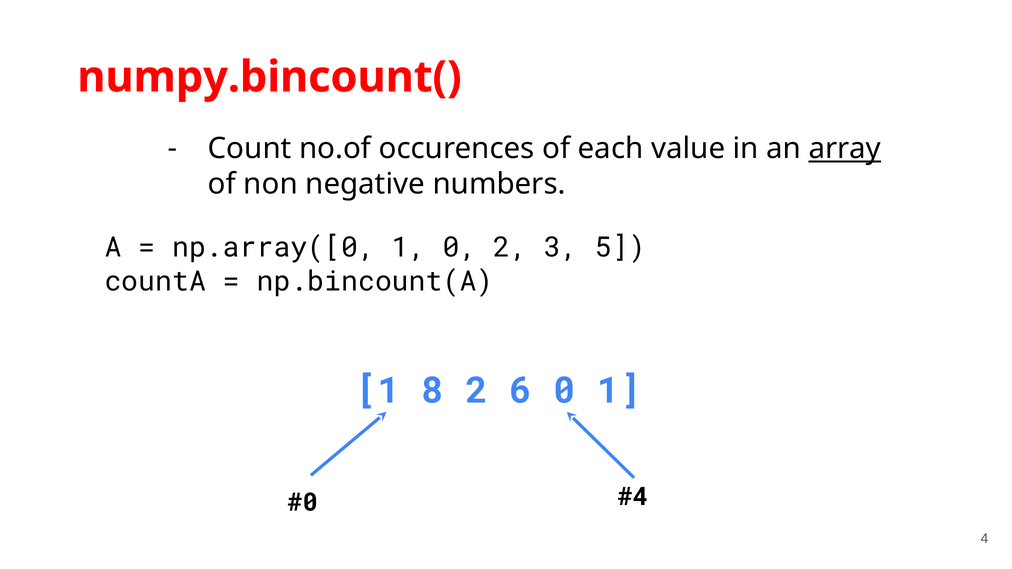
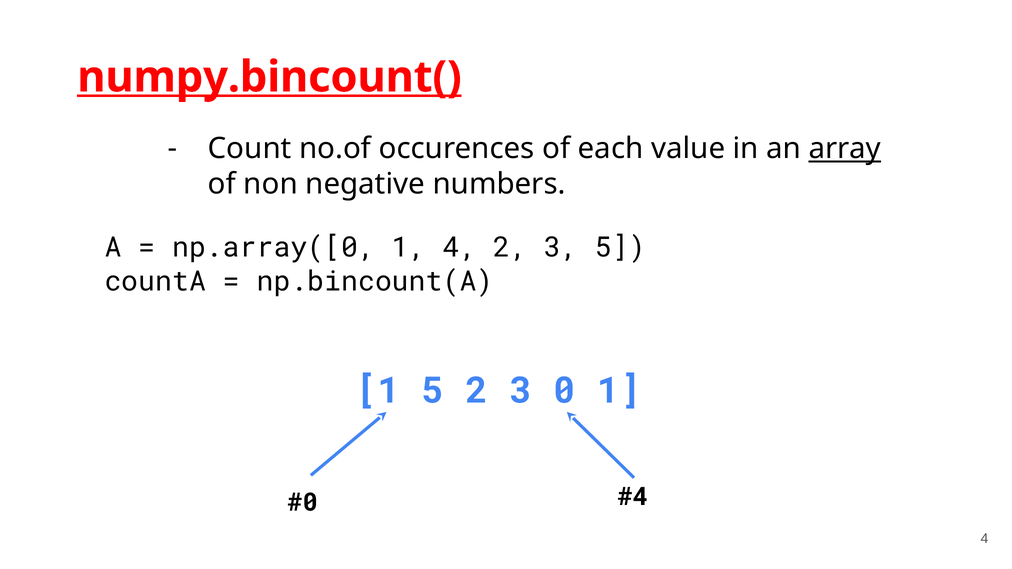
numpy.bincount( underline: none -> present (269, 77)
1 0: 0 -> 4 (460, 248)
1 8: 8 -> 5 (432, 391)
6: 6 -> 3 (520, 391)
